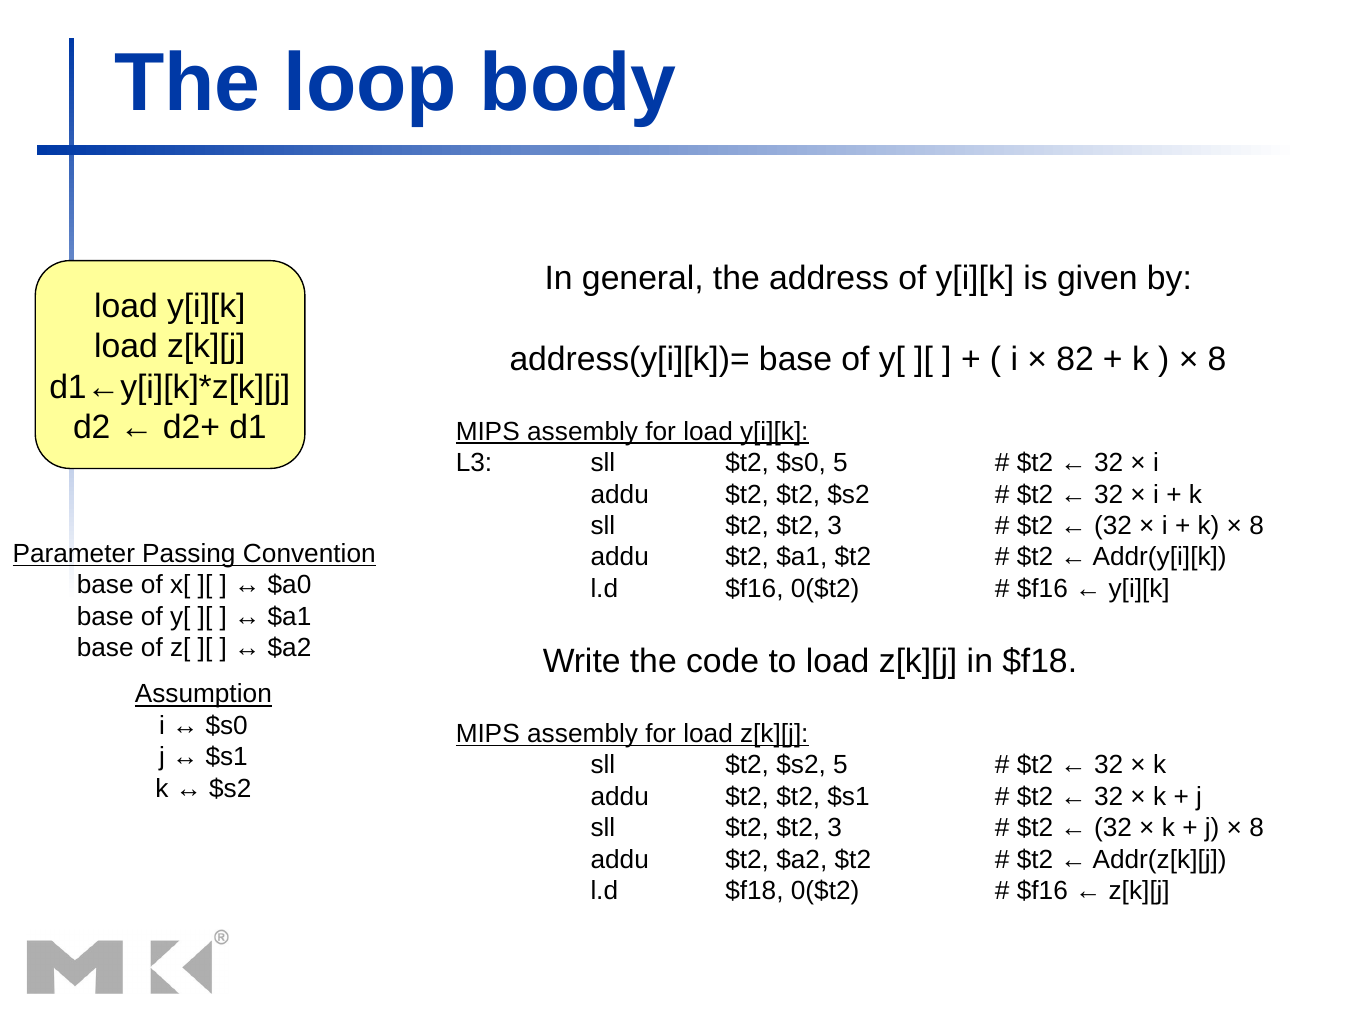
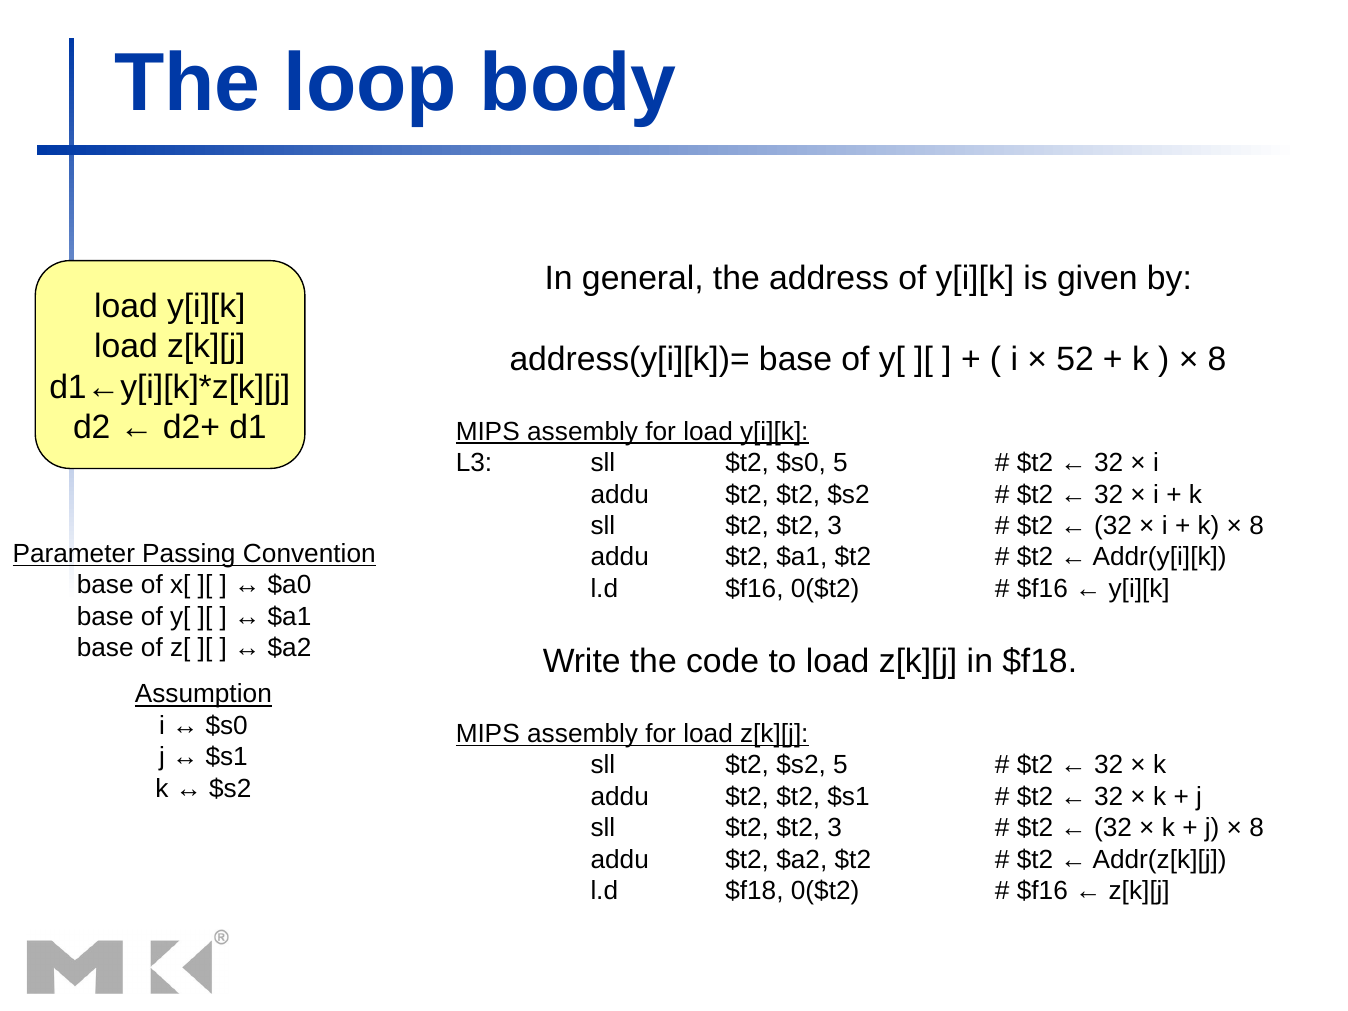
82: 82 -> 52 (1075, 360)
